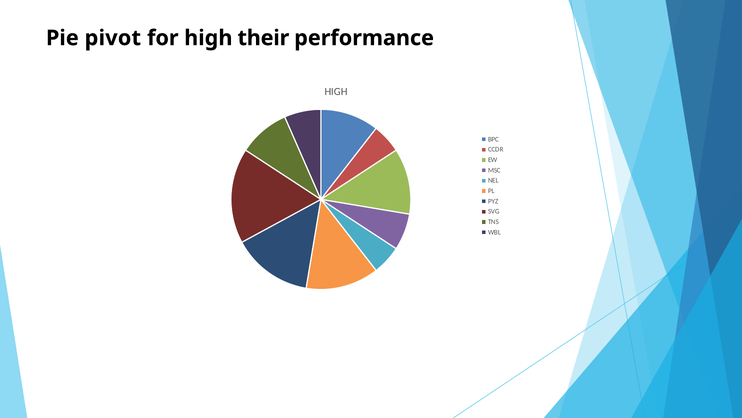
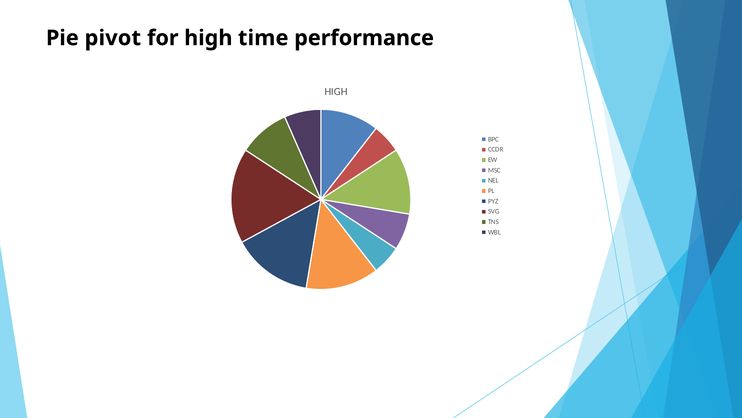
their: their -> time (263, 38)
